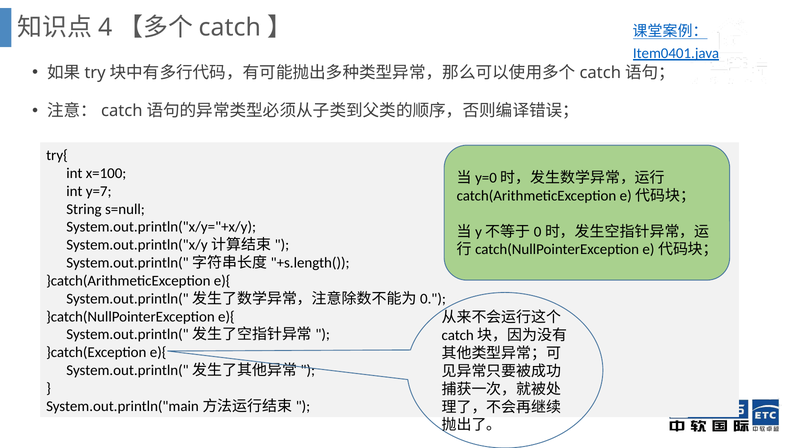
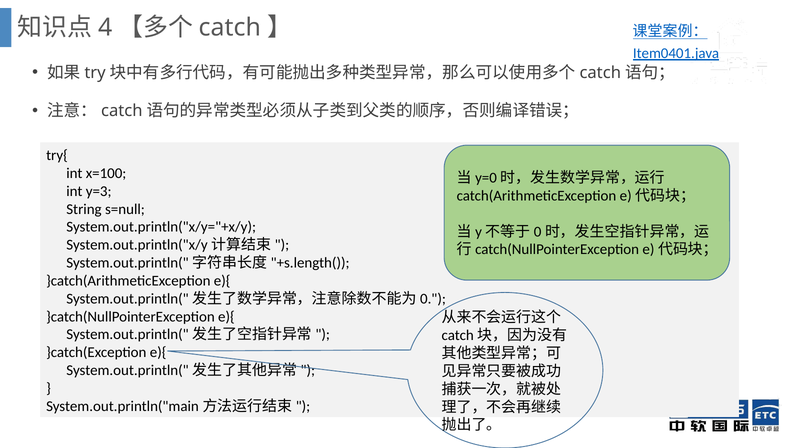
y=7: y=7 -> y=3 (99, 191)
